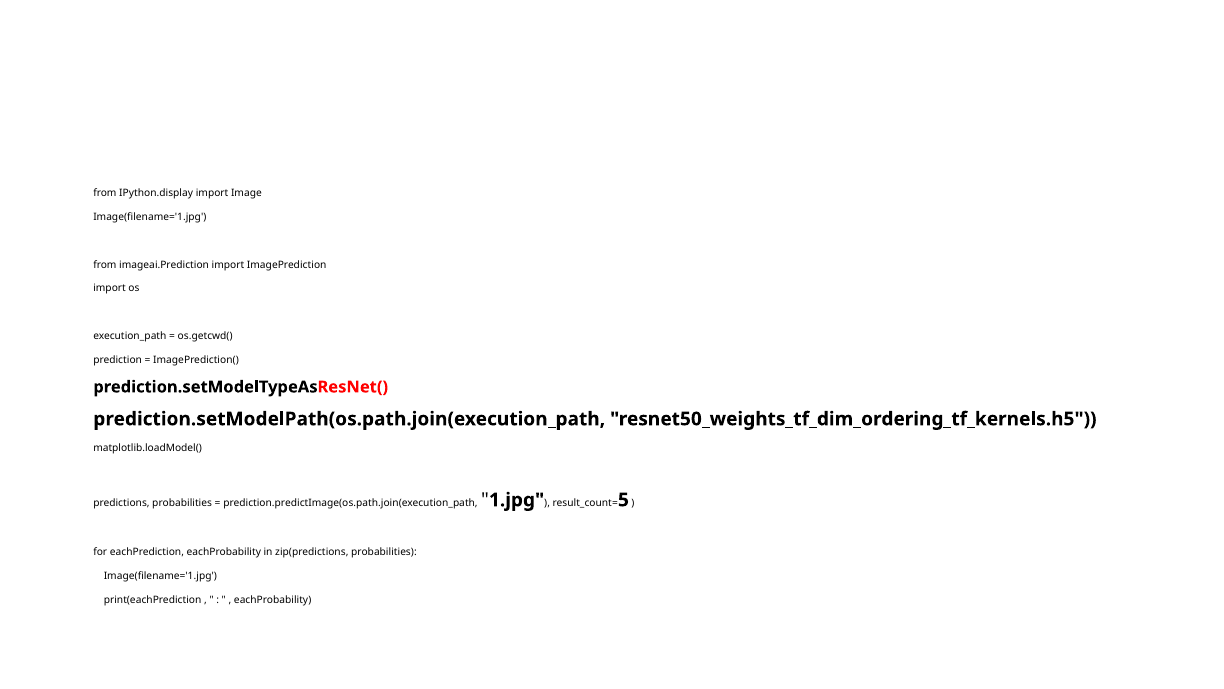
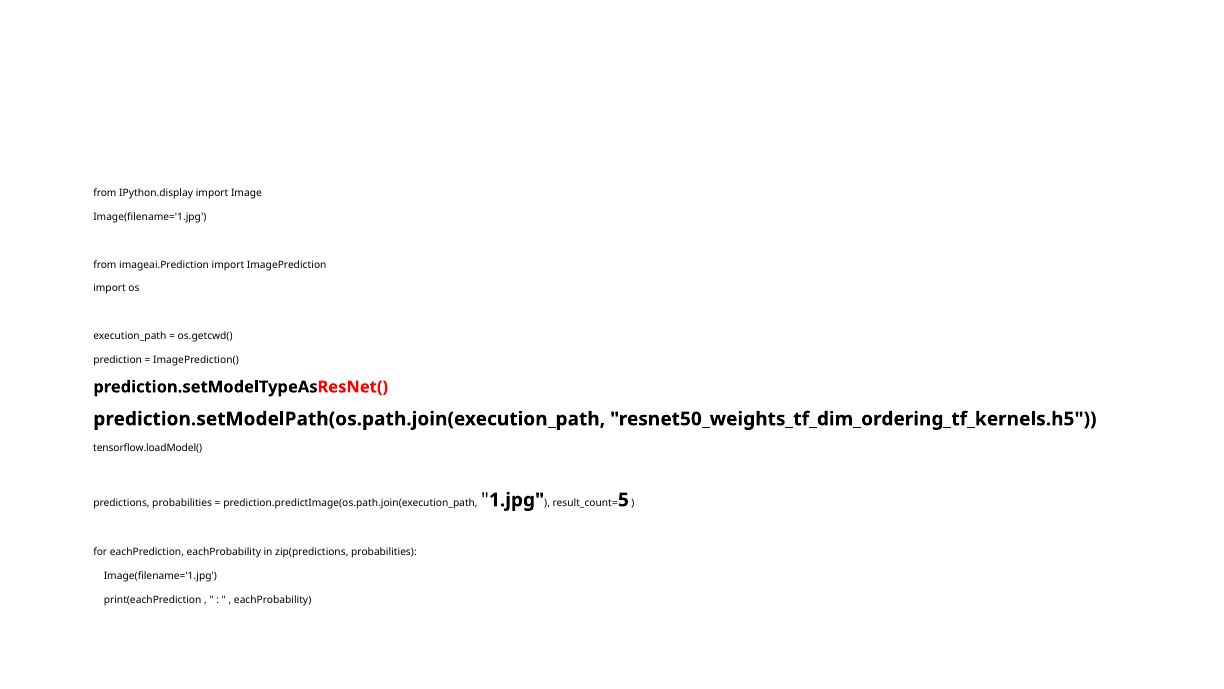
matplotlib.loadModel(: matplotlib.loadModel( -> tensorflow.loadModel( (148, 447)
